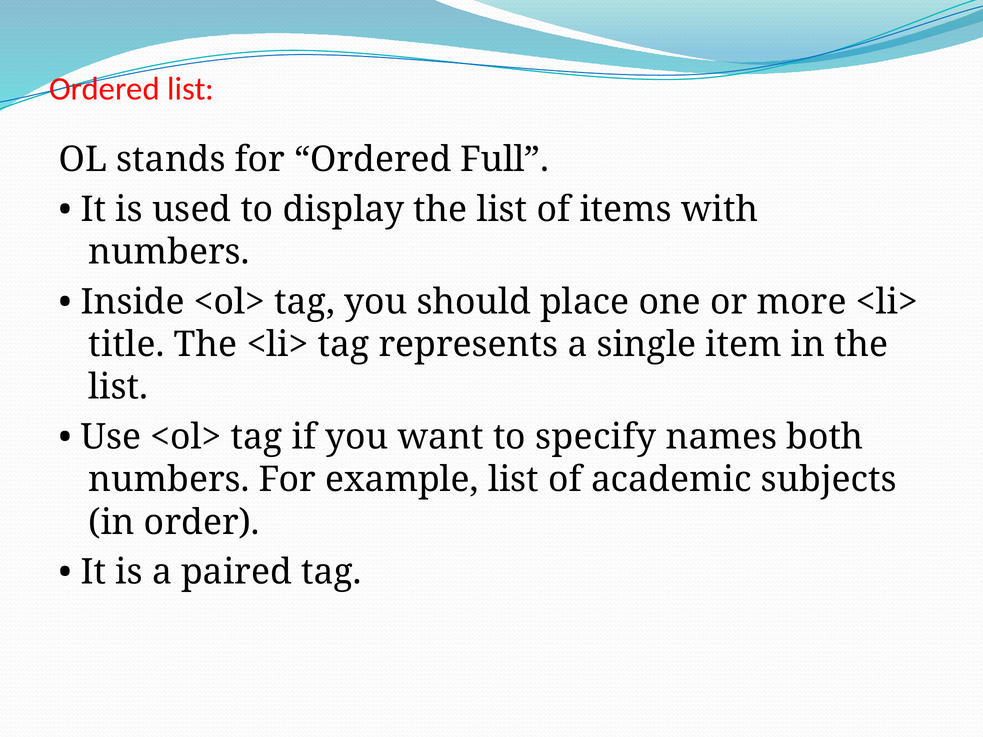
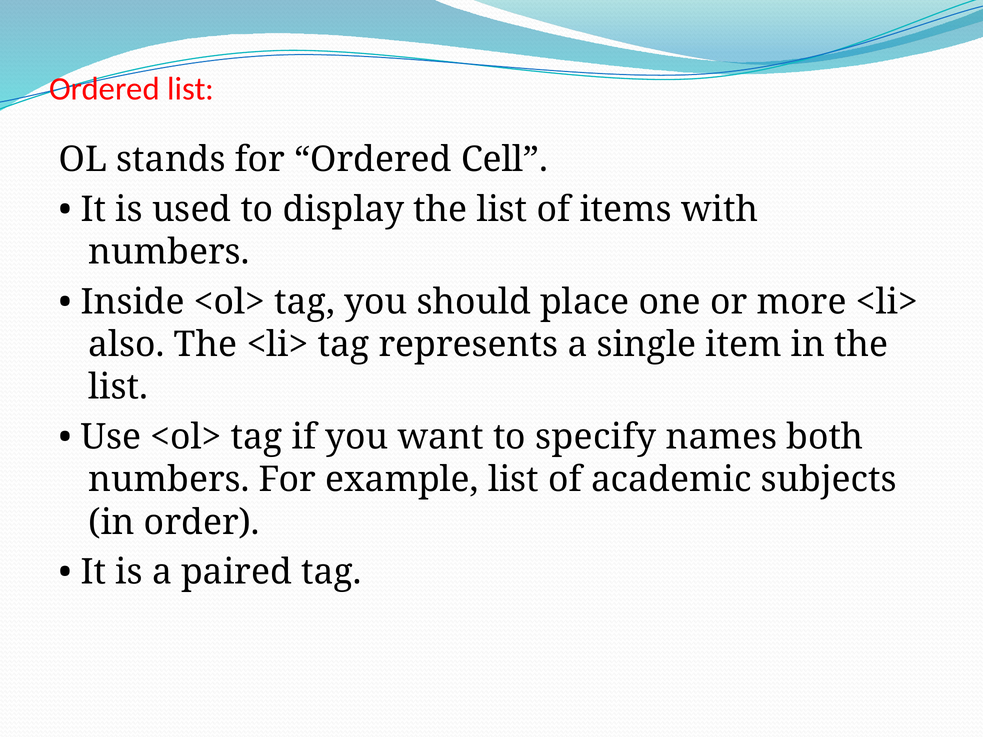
Full: Full -> Cell (505, 160)
title: title -> also (127, 345)
